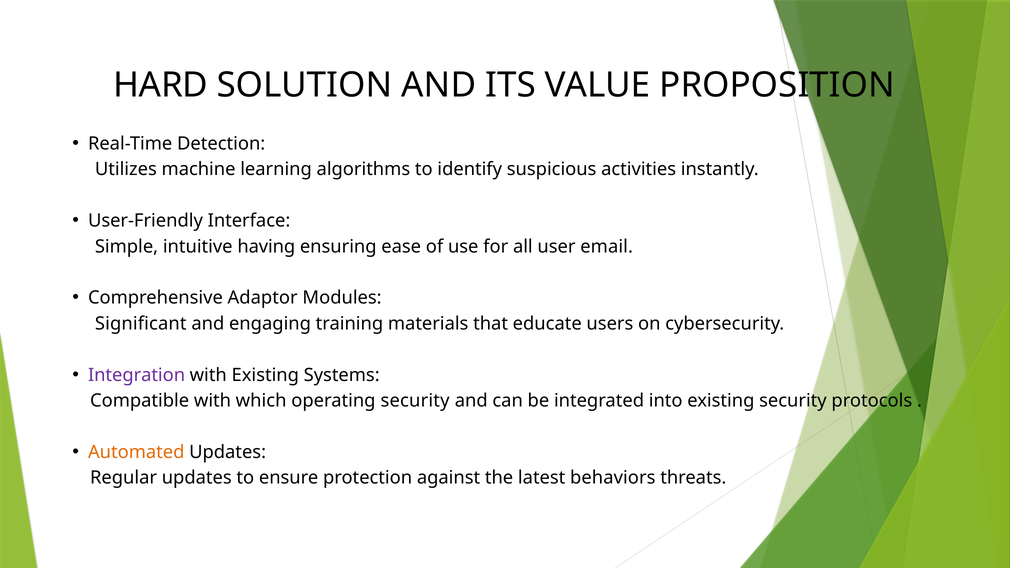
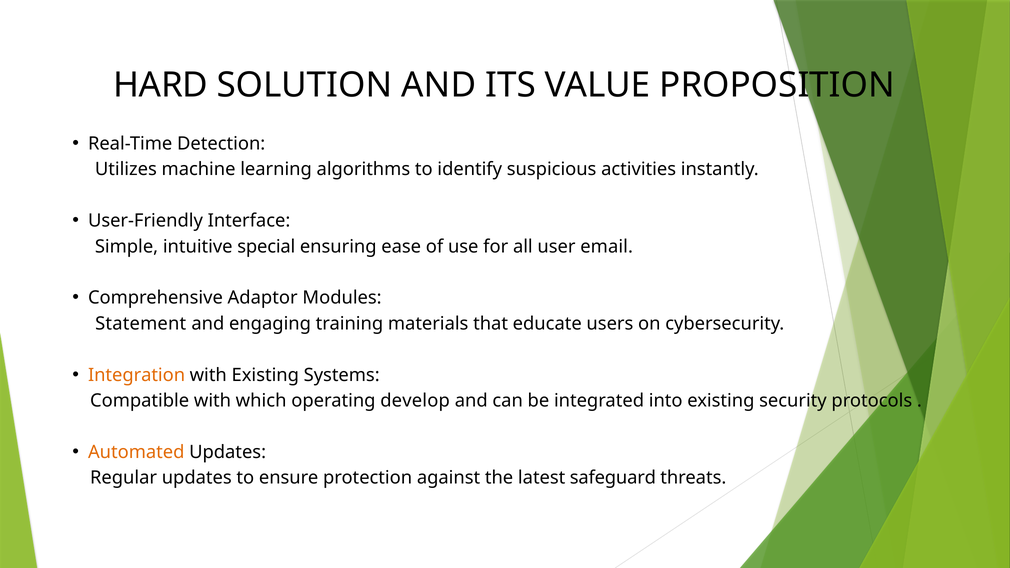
having: having -> special (266, 247)
Significant: Significant -> Statement (141, 324)
Integration colour: purple -> orange (137, 375)
operating security: security -> develop (415, 401)
behaviors: behaviors -> safeguard (613, 478)
